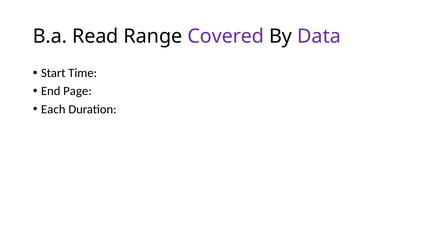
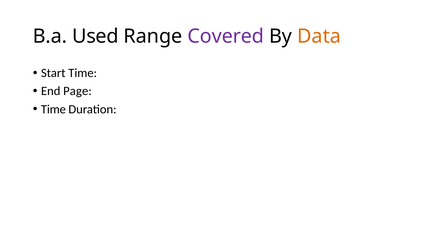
Read: Read -> Used (95, 36)
Data colour: purple -> orange (319, 36)
Each: Each -> Time (53, 109)
